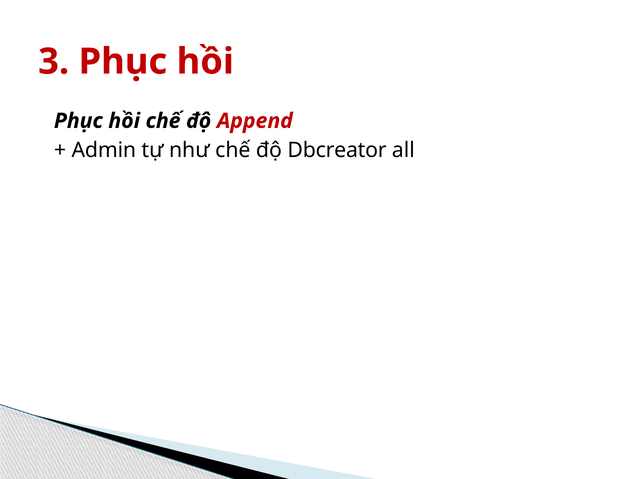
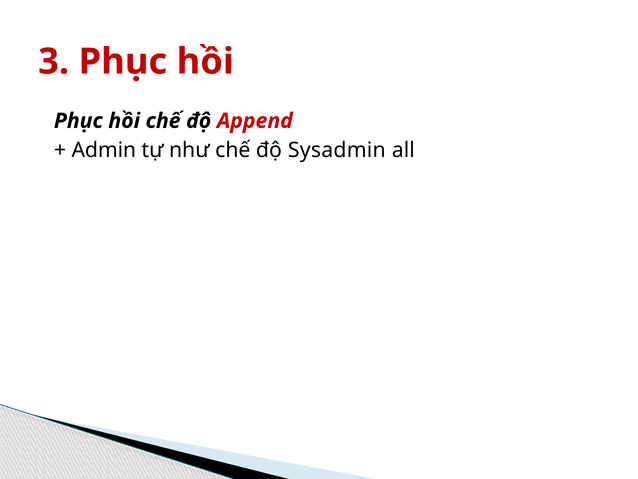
Dbcreator: Dbcreator -> Sysadmin (337, 150)
